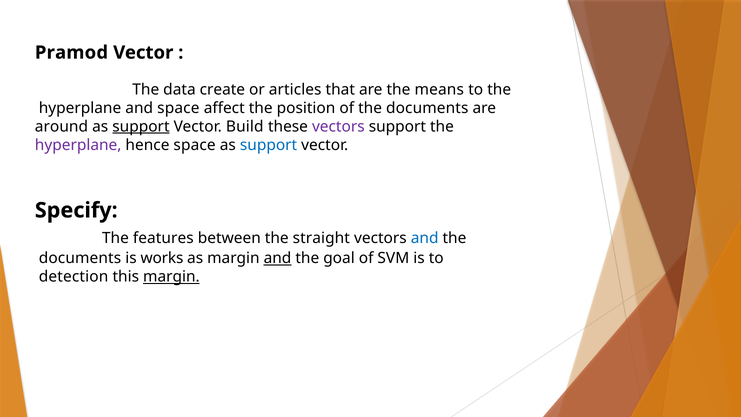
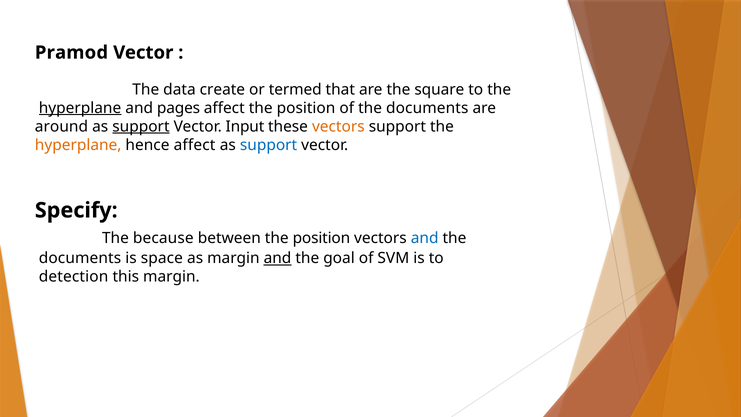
articles: articles -> termed (295, 89)
means: means -> square (439, 89)
hyperplane underline: none -> present (80, 108)
and space: space -> pages (179, 108)
Build: Build -> Input (245, 126)
vectors colour: purple -> orange (338, 126)
hyperplane colour: purple -> orange (78, 145)
hence space: space -> affect (195, 145)
features: features -> because (163, 238)
between the straight: straight -> position (321, 238)
works: works -> space (162, 258)
margin underline: present -> none (171, 277)
